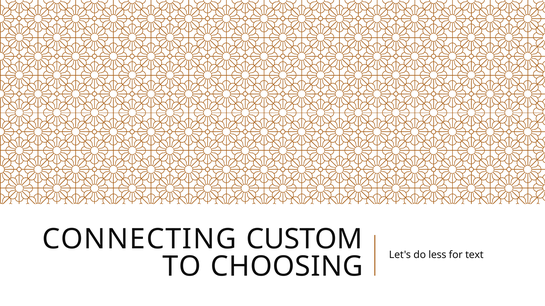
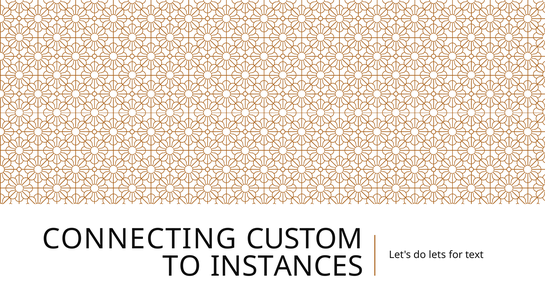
less: less -> lets (437, 255)
CHOOSING: CHOOSING -> INSTANCES (287, 267)
